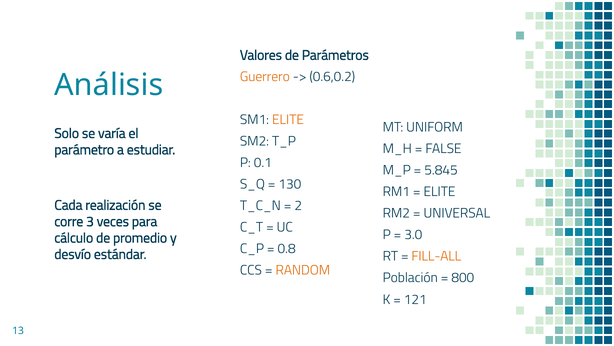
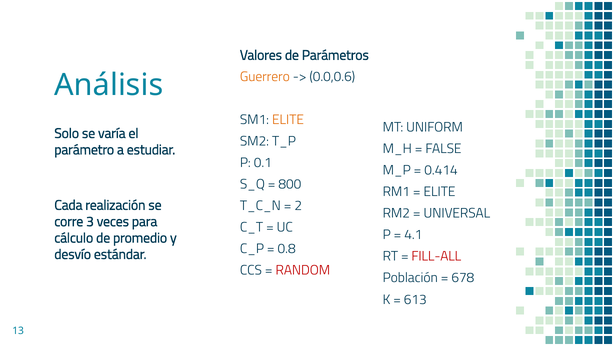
0.6,0.2: 0.6,0.2 -> 0.0,0.6 (332, 77)
5.845: 5.845 -> 0.414 (441, 170)
130: 130 -> 800 (290, 184)
3.0: 3.0 -> 4.1 (413, 235)
FILL-ALL colour: orange -> red (436, 256)
RANDOM colour: orange -> red (303, 270)
800: 800 -> 678 (463, 277)
121: 121 -> 613 (415, 299)
